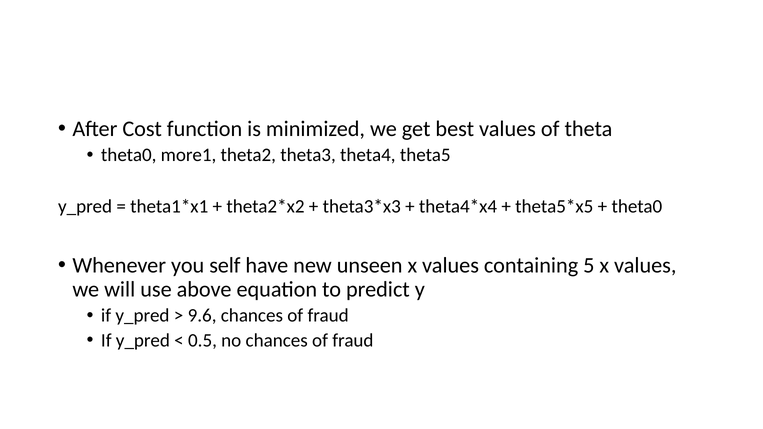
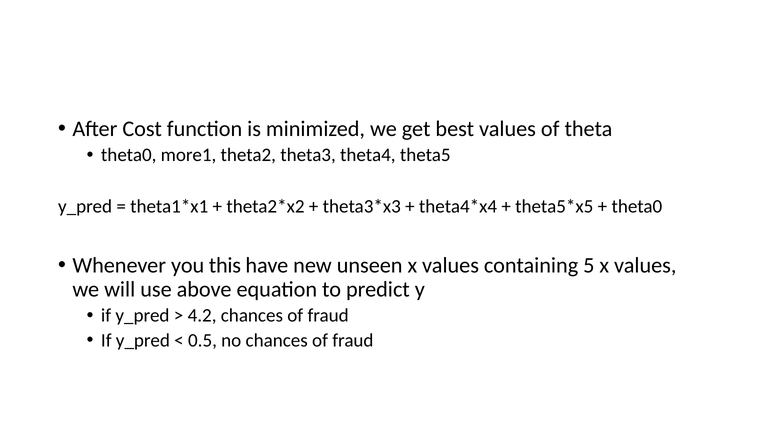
self: self -> this (225, 265)
9.6: 9.6 -> 4.2 (202, 316)
